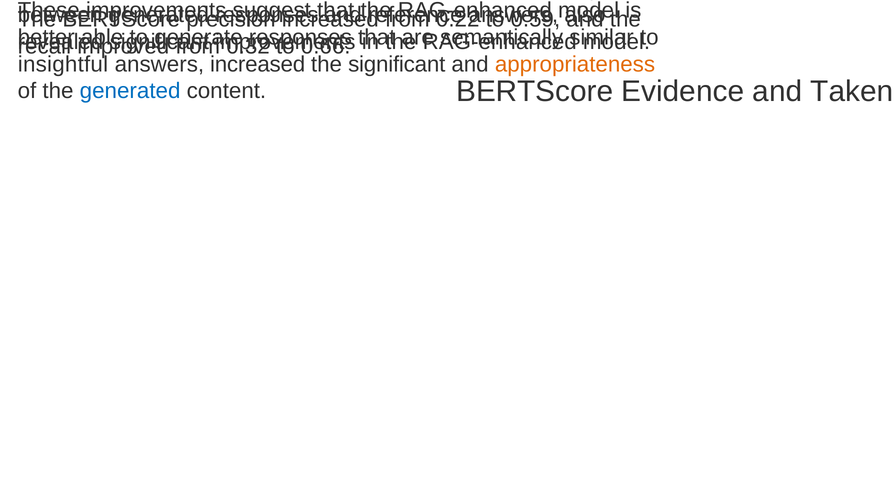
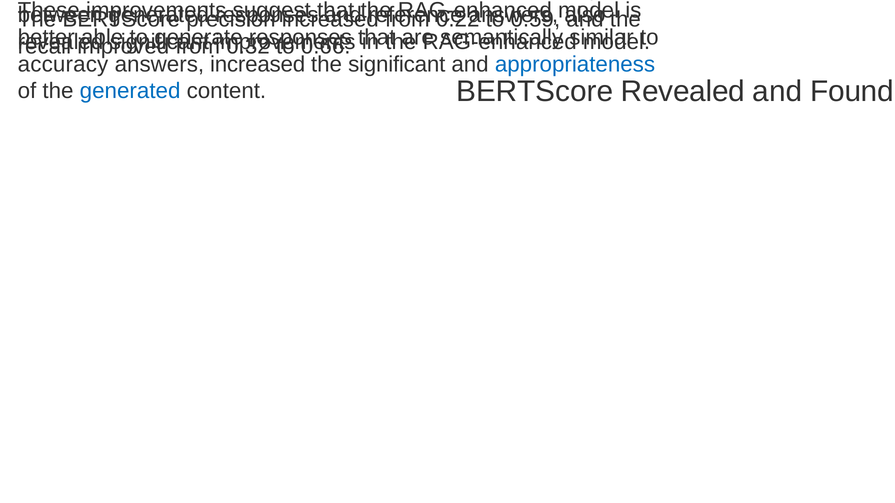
insightful: insightful -> accuracy (63, 64)
appropriateness colour: orange -> blue (575, 64)
BERTScore Evidence: Evidence -> Revealed (683, 92)
Taken: Taken -> Found (852, 92)
